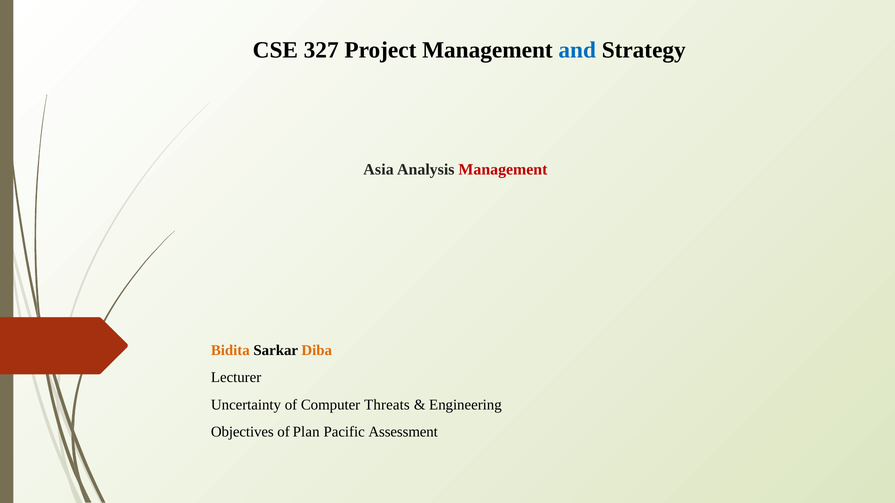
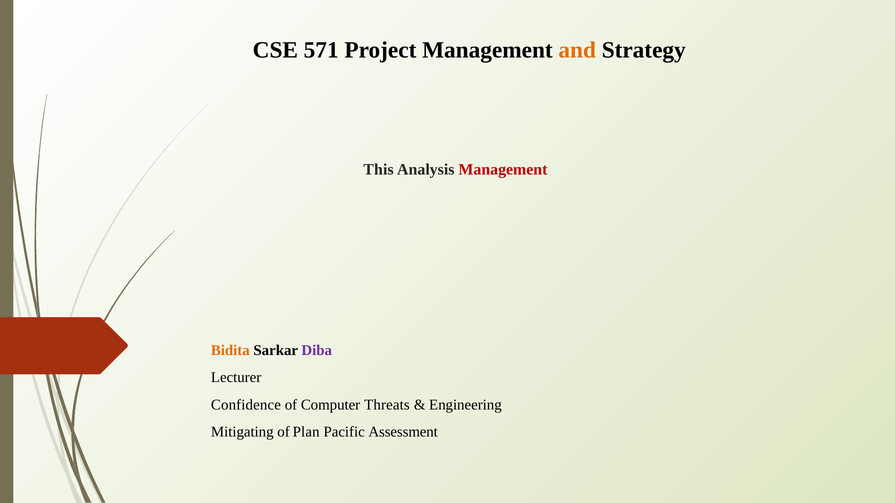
327: 327 -> 571 (321, 50)
and colour: blue -> orange (577, 50)
Asia: Asia -> This (379, 170)
Diba colour: orange -> purple (317, 351)
Uncertainty: Uncertainty -> Confidence (246, 405)
Objectives: Objectives -> Mitigating (242, 432)
